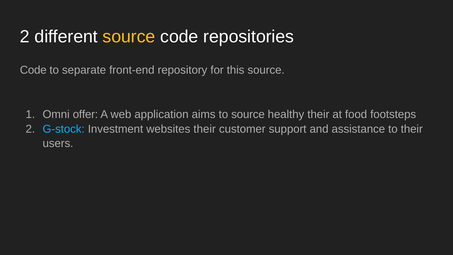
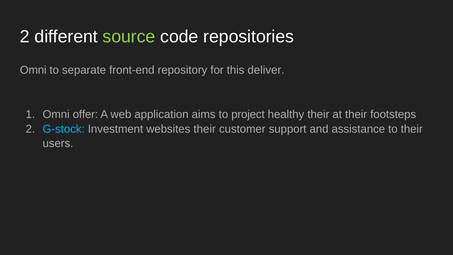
source colour: yellow -> light green (129, 37)
Code: Code -> Omni (33, 70)
this source: source -> deliver (266, 70)
to source: source -> project (248, 114)
at food: food -> their (356, 114)
